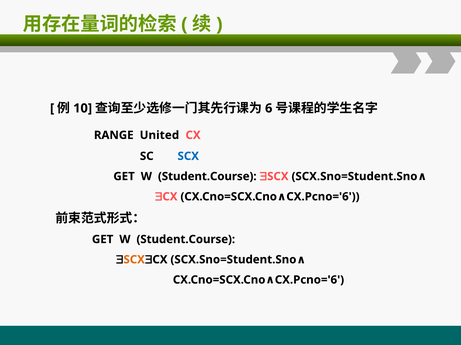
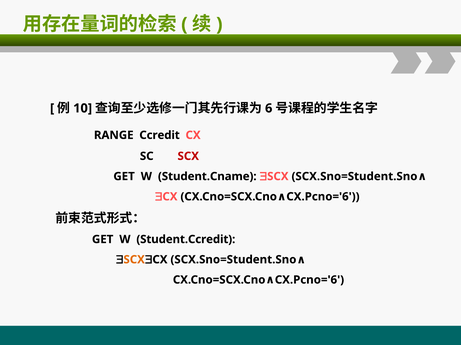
United: United -> Ccredit (160, 135)
SCX colour: blue -> red (188, 156)
Student.Course: Student.Course -> Student.Cname (207, 177)
Student.Course: Student.Course -> Student.Ccredit (186, 240)
